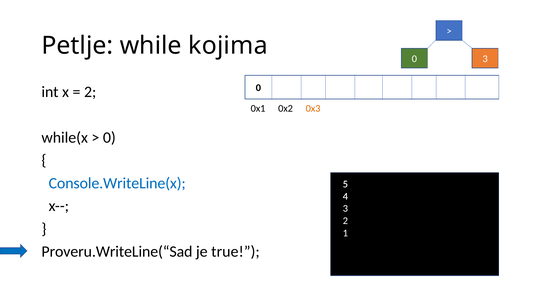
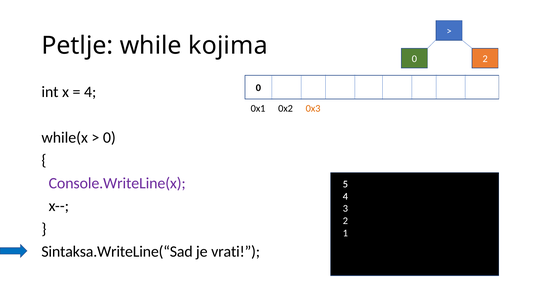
0 3: 3 -> 2 (485, 59)
2: 2 -> 4 (90, 92)
Console.WriteLine(x colour: blue -> purple (117, 183)
Proveru.WriteLine(“Sad: Proveru.WriteLine(“Sad -> Sintaksa.WriteLine(“Sad (117, 252)
true: true -> vrati (236, 252)
